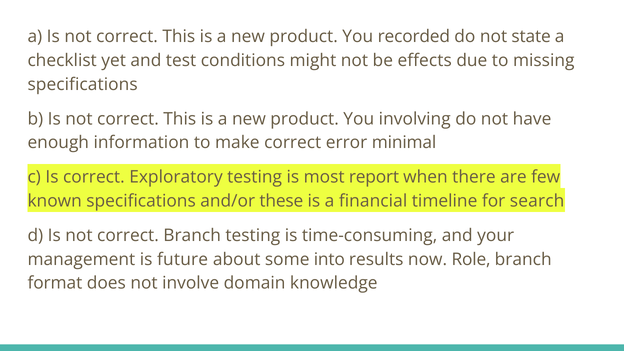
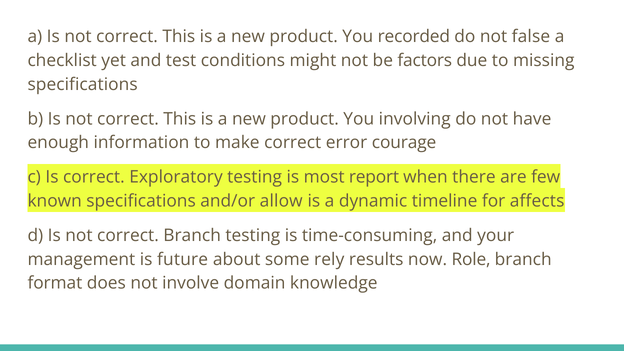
state: state -> false (531, 37)
effects: effects -> factors (425, 60)
minimal: minimal -> courage (404, 143)
these: these -> allow (281, 201)
financial: financial -> dynamic (373, 201)
search: search -> affects (537, 201)
into: into -> rely (329, 259)
